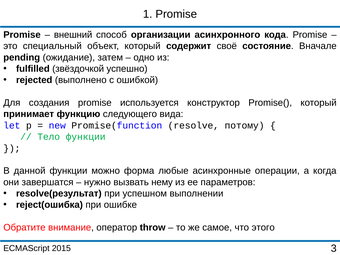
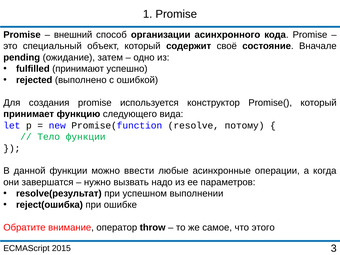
звёздочкой: звёздочкой -> принимают (78, 69)
форма: форма -> ввести (139, 171)
нему: нему -> надо (162, 182)
